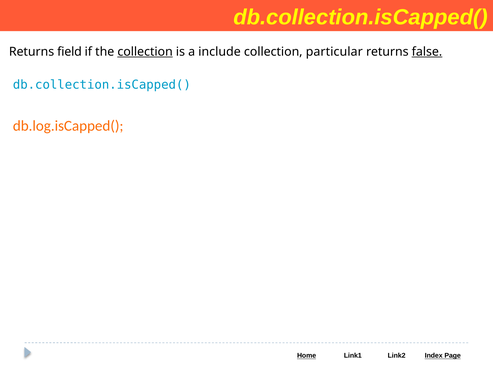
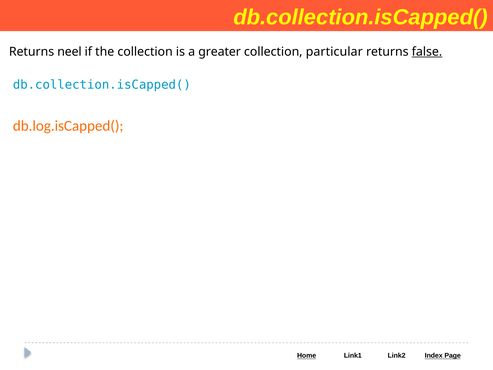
field: field -> neel (69, 52)
collection underline: present -> none (145, 52)
include: include -> greater (220, 52)
